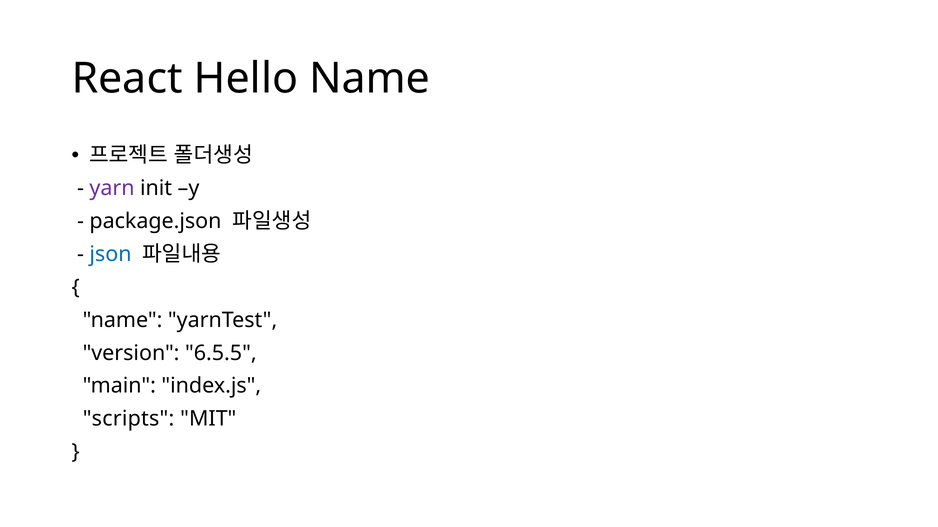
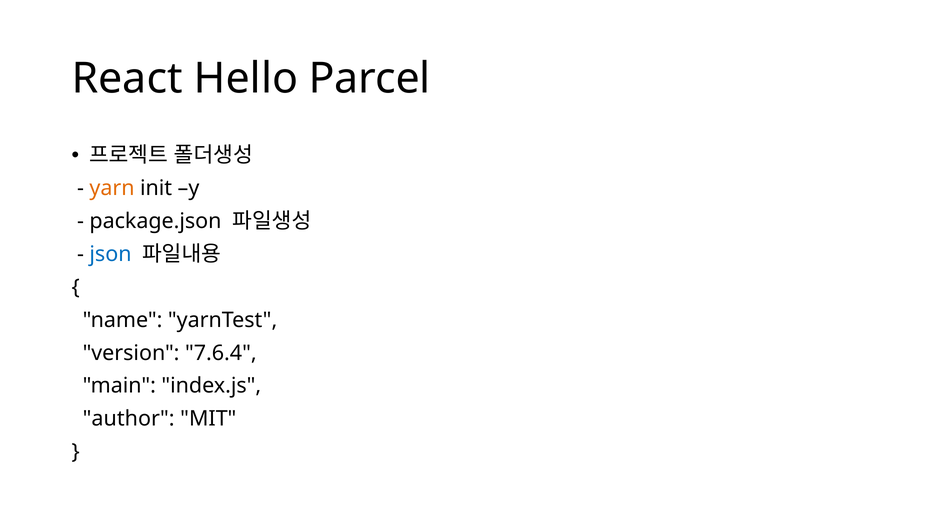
Hello Name: Name -> Parcel (370, 79)
yarn colour: purple -> orange (112, 188)
6.5.5: 6.5.5 -> 7.6.4 (221, 353)
scripts: scripts -> author (129, 419)
